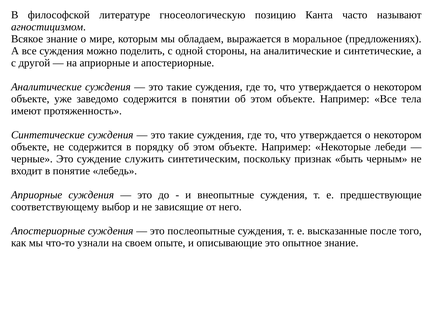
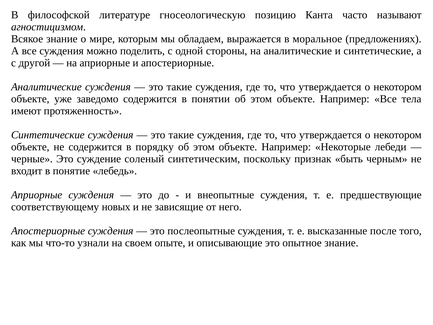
служить: служить -> соленый (144, 159)
выбор: выбор -> новых (116, 207)
